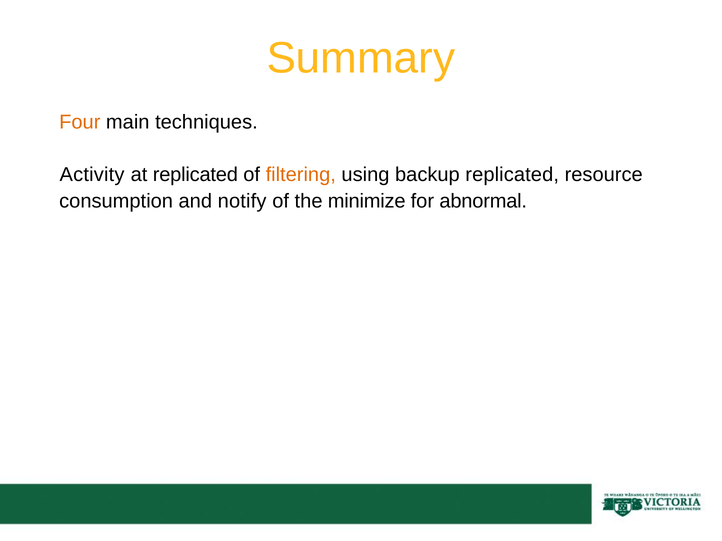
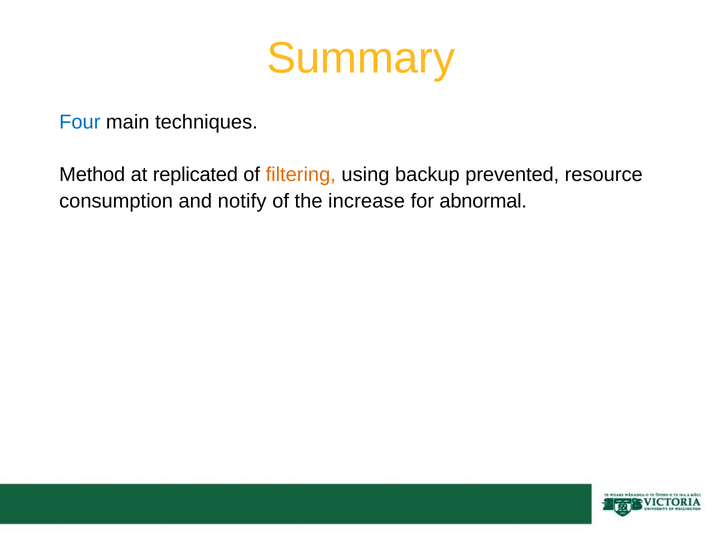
Four colour: orange -> blue (80, 122)
Activity: Activity -> Method (92, 175)
backup replicated: replicated -> prevented (512, 175)
minimize: minimize -> increase (367, 201)
